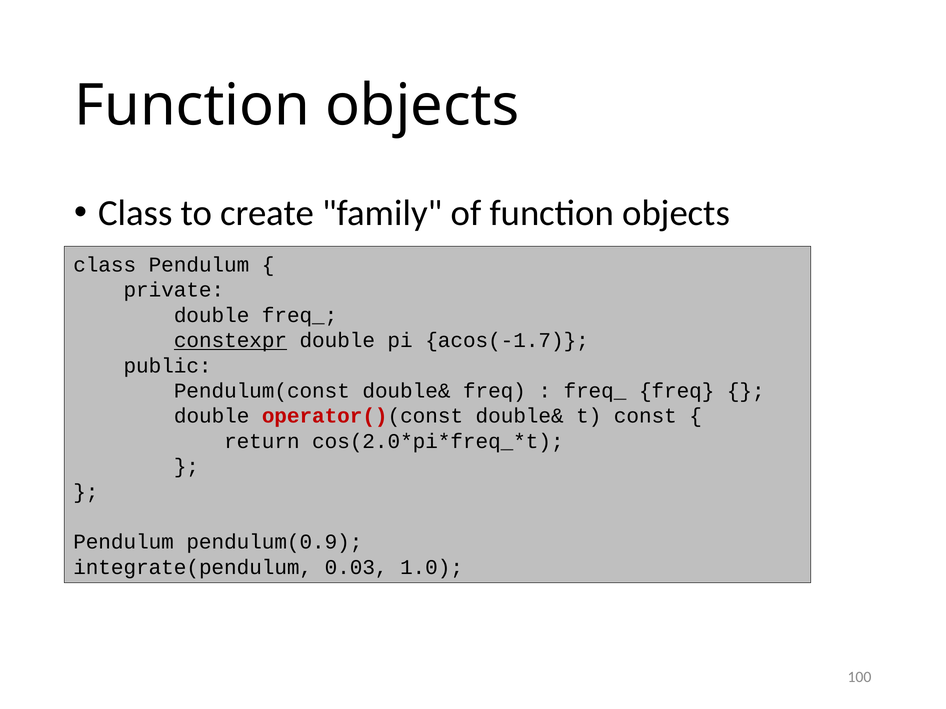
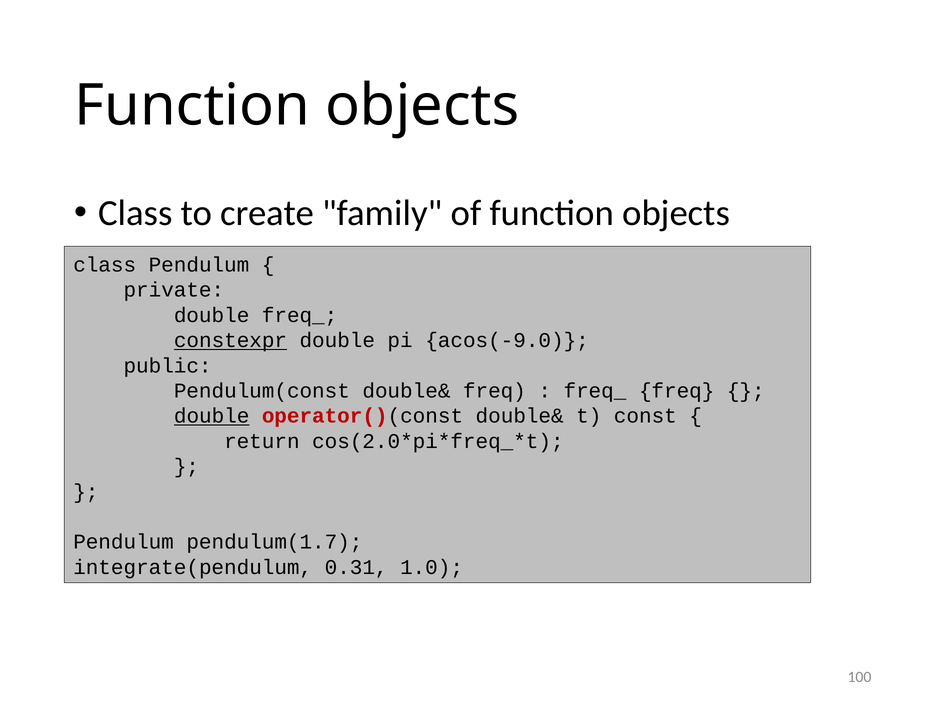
acos(-1.7: acos(-1.7 -> acos(-9.0 (507, 341)
double underline: none -> present (212, 416)
pendulum(0.9: pendulum(0.9 -> pendulum(1.7 (274, 542)
0.03: 0.03 -> 0.31 (356, 568)
